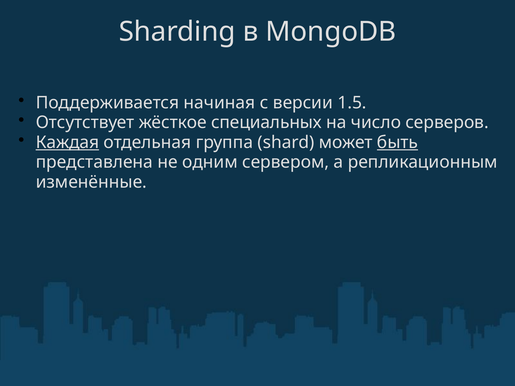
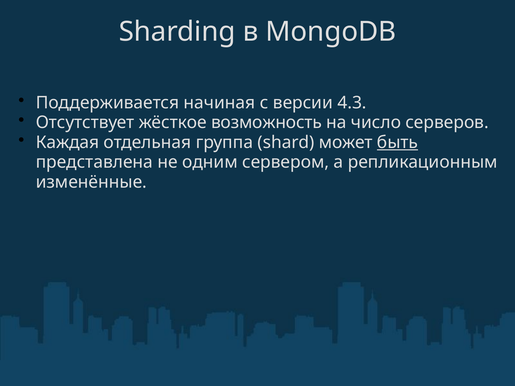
1.5: 1.5 -> 4.3 (352, 103)
специальных: специальных -> возможность (266, 123)
Каждая underline: present -> none (67, 142)
